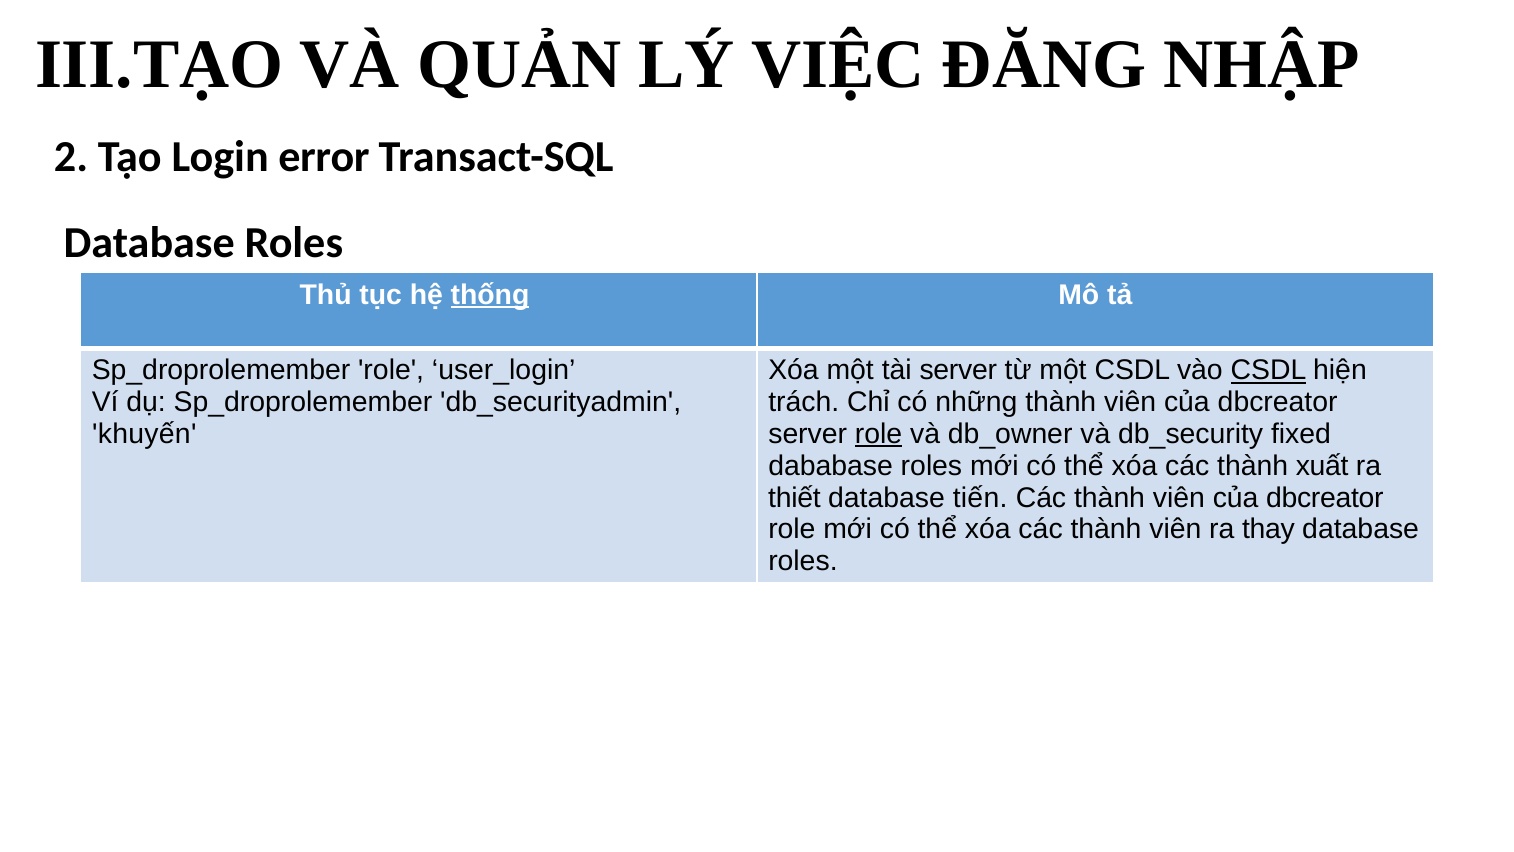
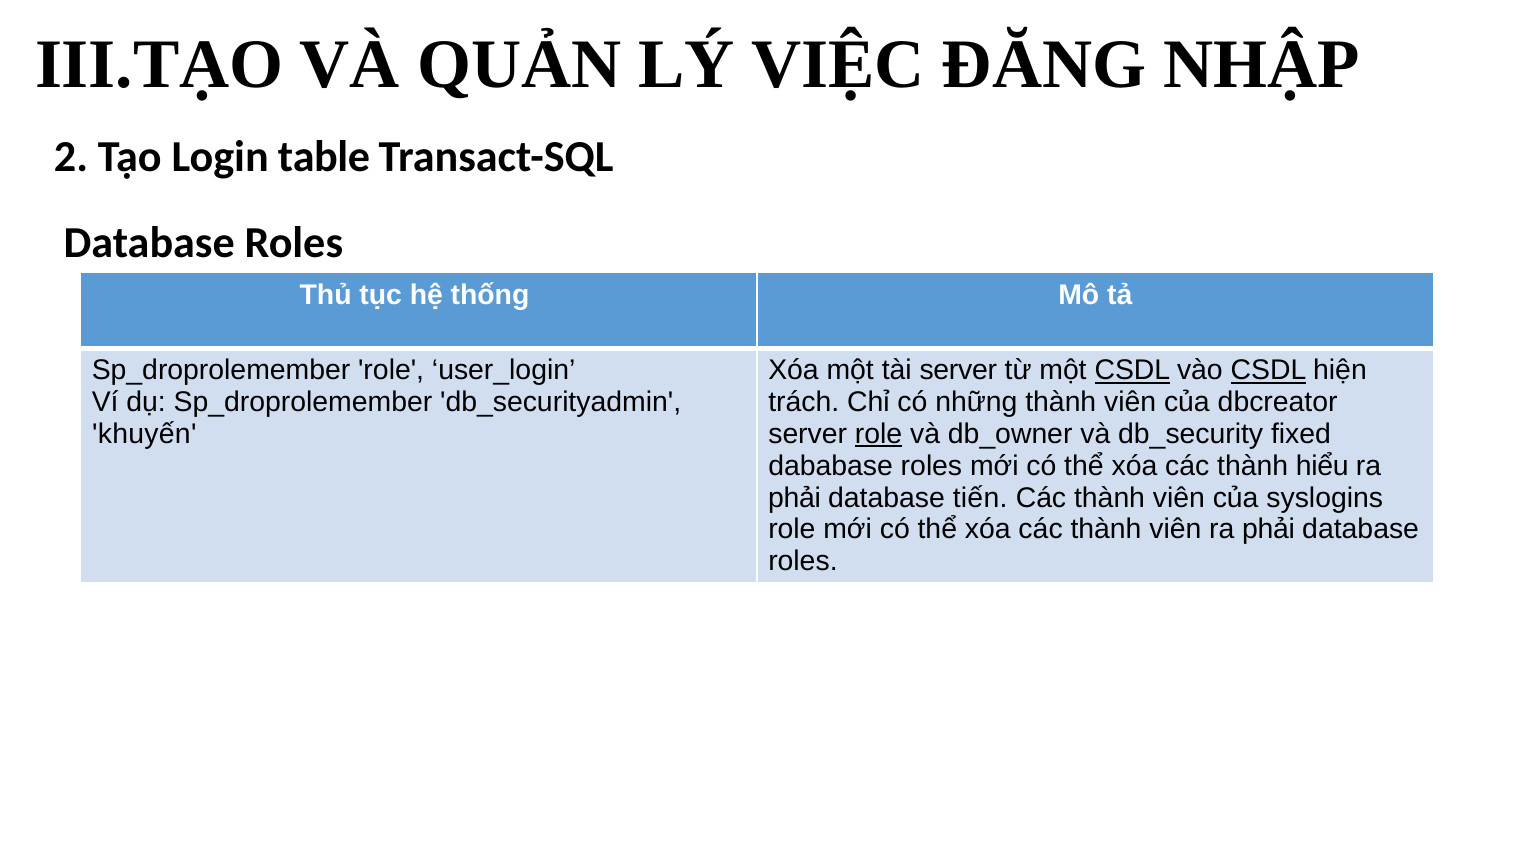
error: error -> table (324, 157)
thống underline: present -> none (490, 295)
CSDL underline: none -> present (1132, 370)
xuất: xuất -> hiểu (1322, 466)
thiết: thiết -> phải (794, 497)
dbcreator: dbcreator -> syslogins (1325, 497)
viên ra thay: thay -> phải (1268, 529)
